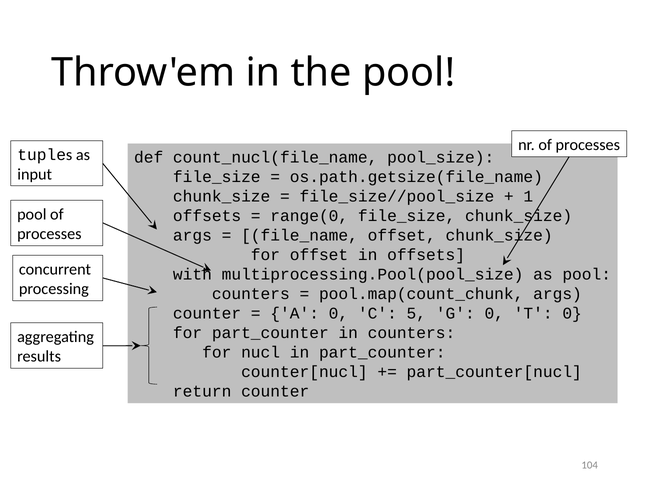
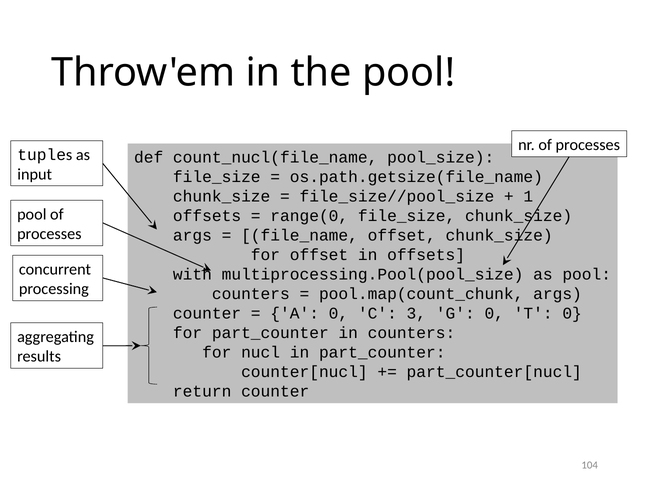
5: 5 -> 3 (416, 313)
